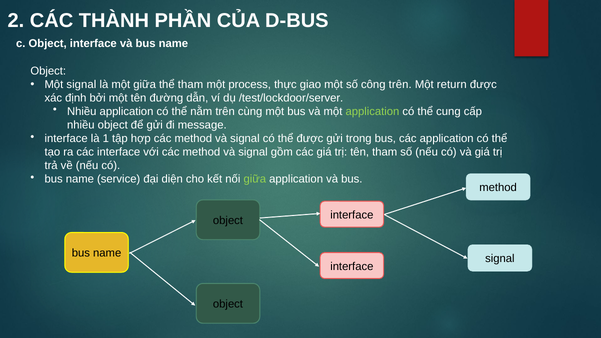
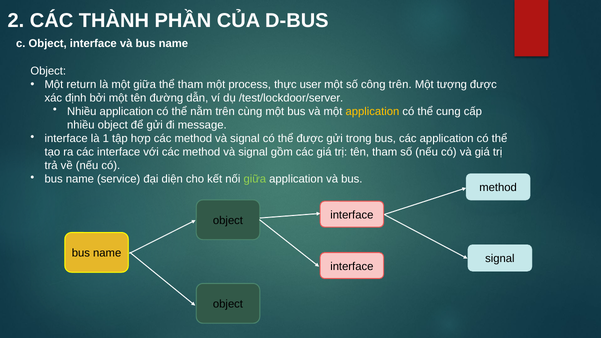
Một signal: signal -> return (81, 85)
giao: giao -> user (310, 85)
return: return -> tượng (452, 85)
application colour: light green -> yellow (372, 112)
